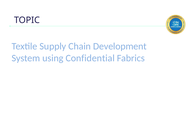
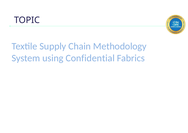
Development: Development -> Methodology (120, 46)
